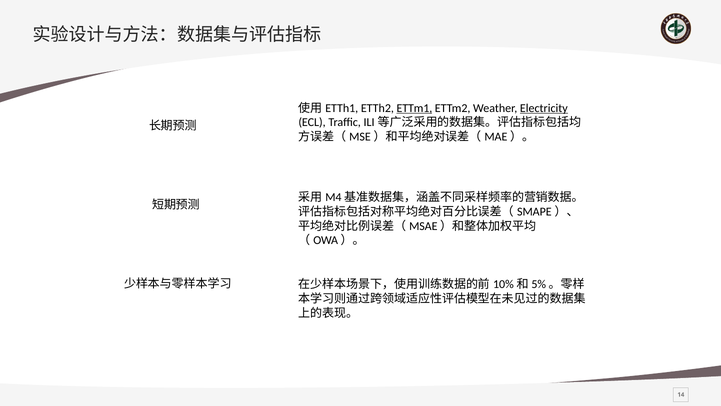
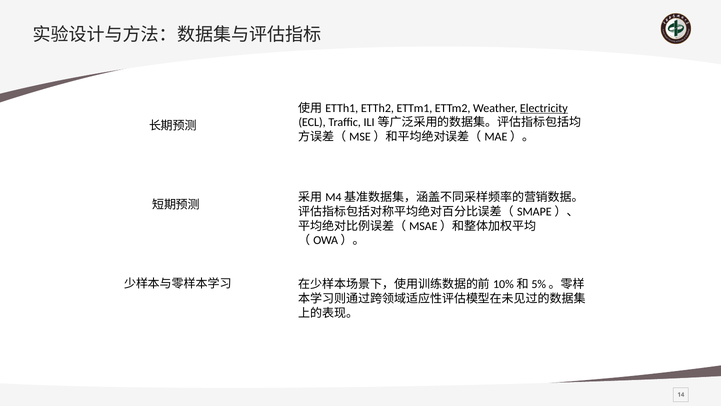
ETTm1 underline: present -> none (414, 108)
